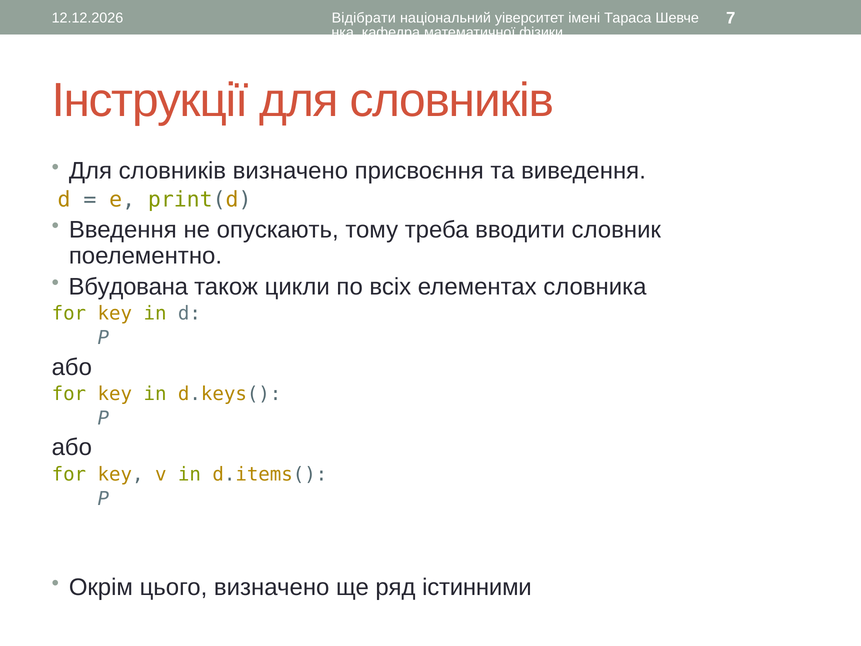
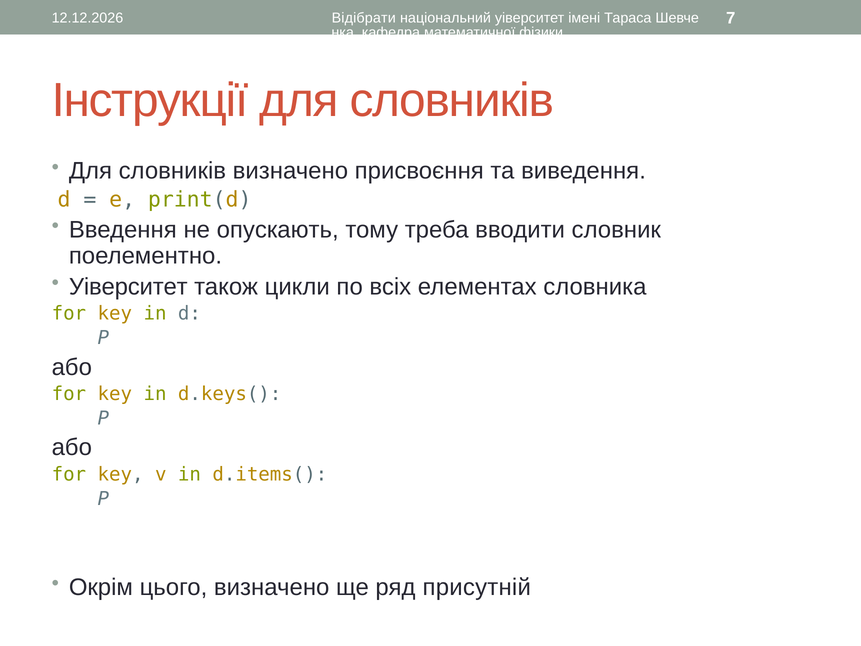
Вбудована: Вбудована -> Уіверситет (128, 287)
істинними: істинними -> присутній (477, 587)
